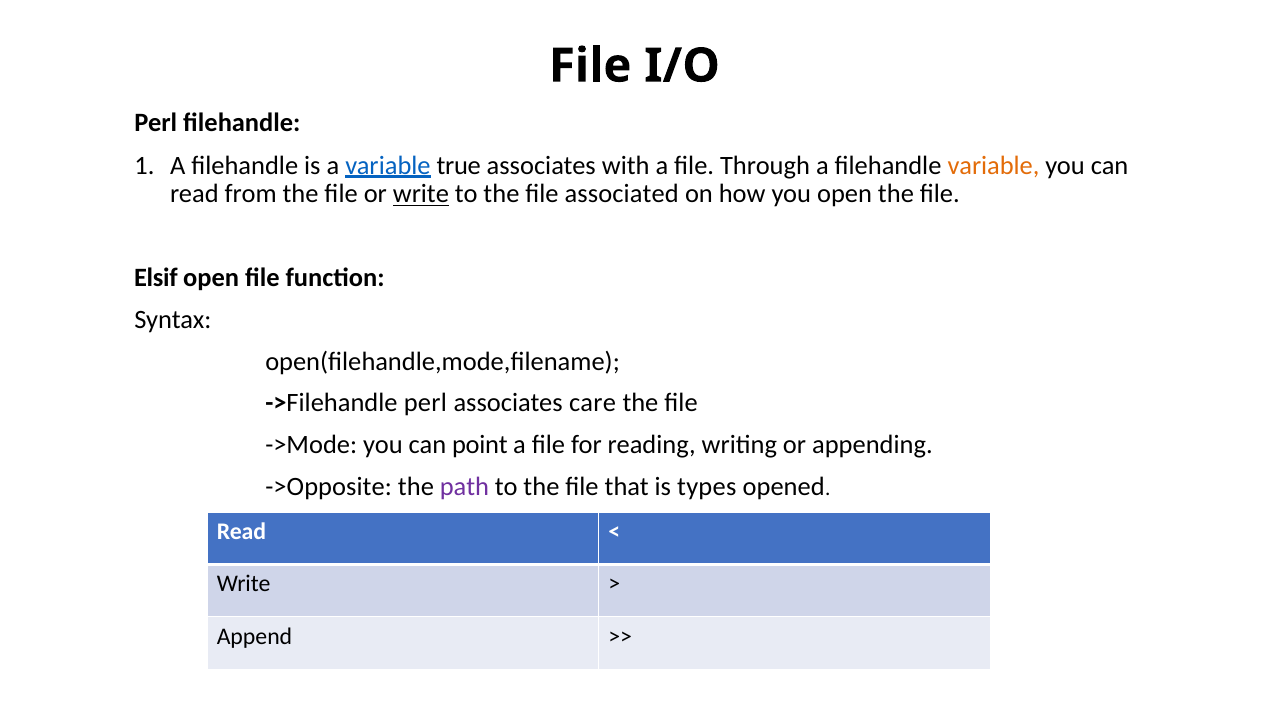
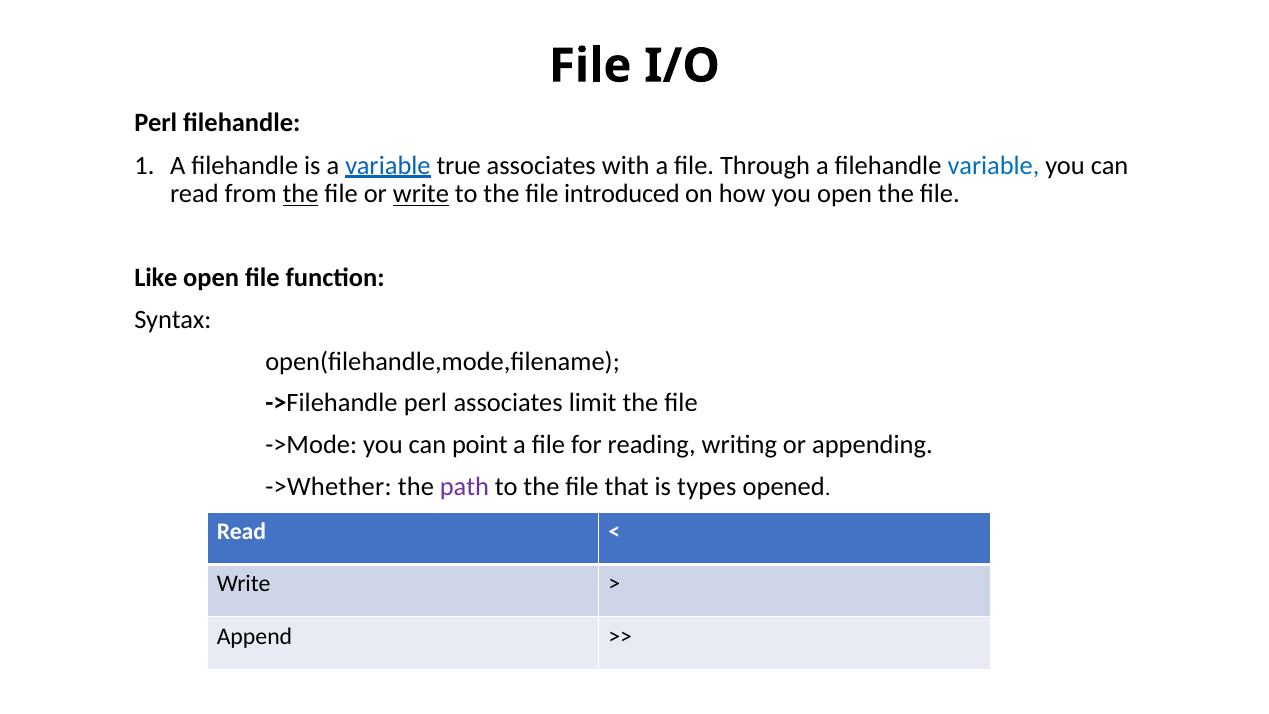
variable colour: orange -> blue (993, 165)
the underline: none -> present (301, 194)
associated: associated -> introduced (622, 194)
Elsif: Elsif -> Like (156, 278)
care: care -> limit (593, 403)
->Opposite: ->Opposite -> ->Whether (328, 487)
